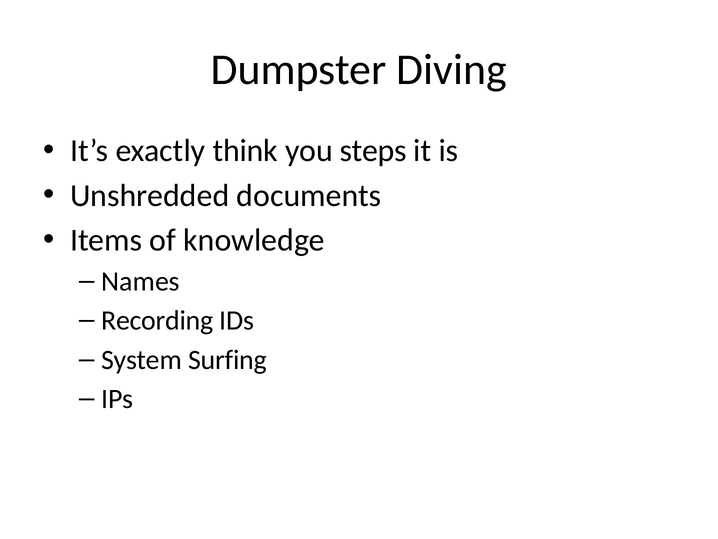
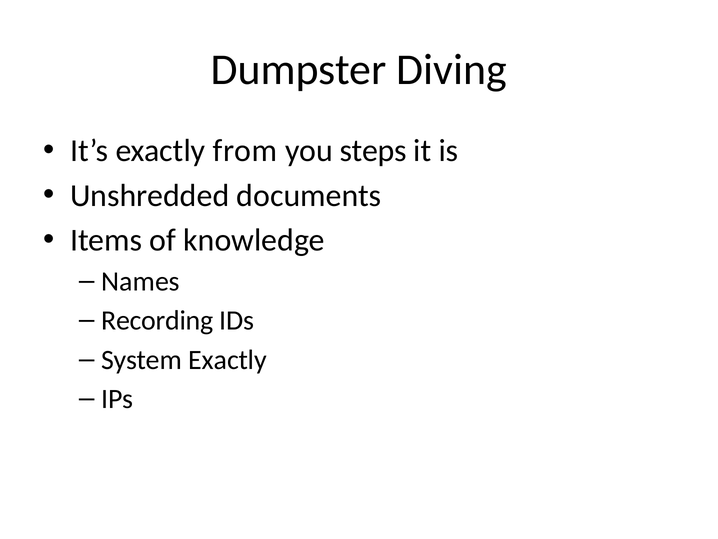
think: think -> from (245, 151)
System Surfing: Surfing -> Exactly (228, 359)
